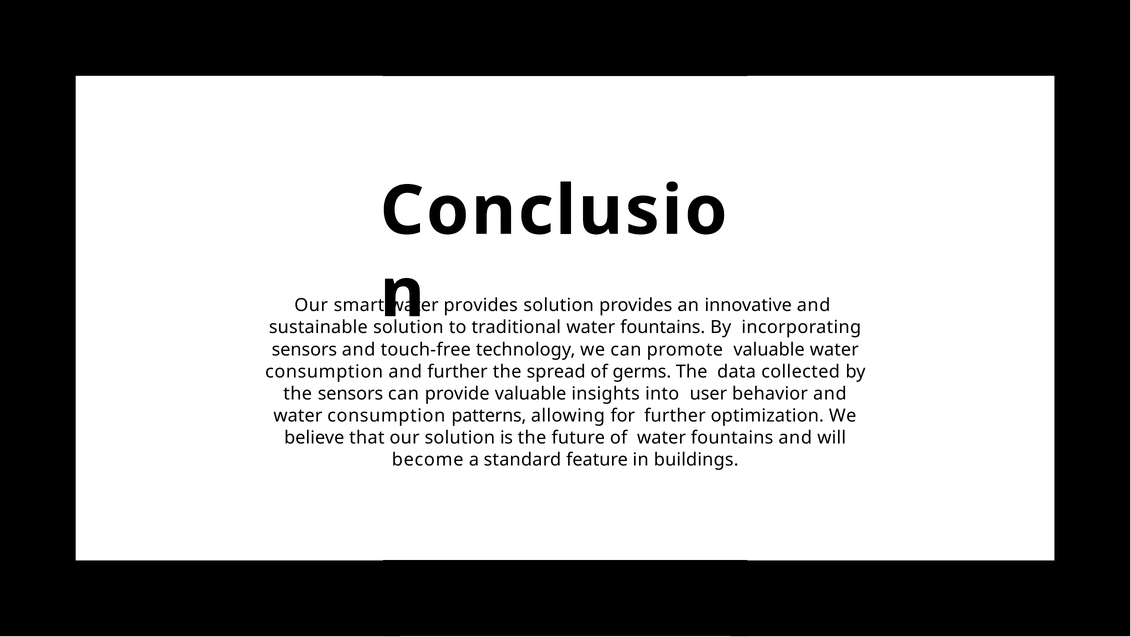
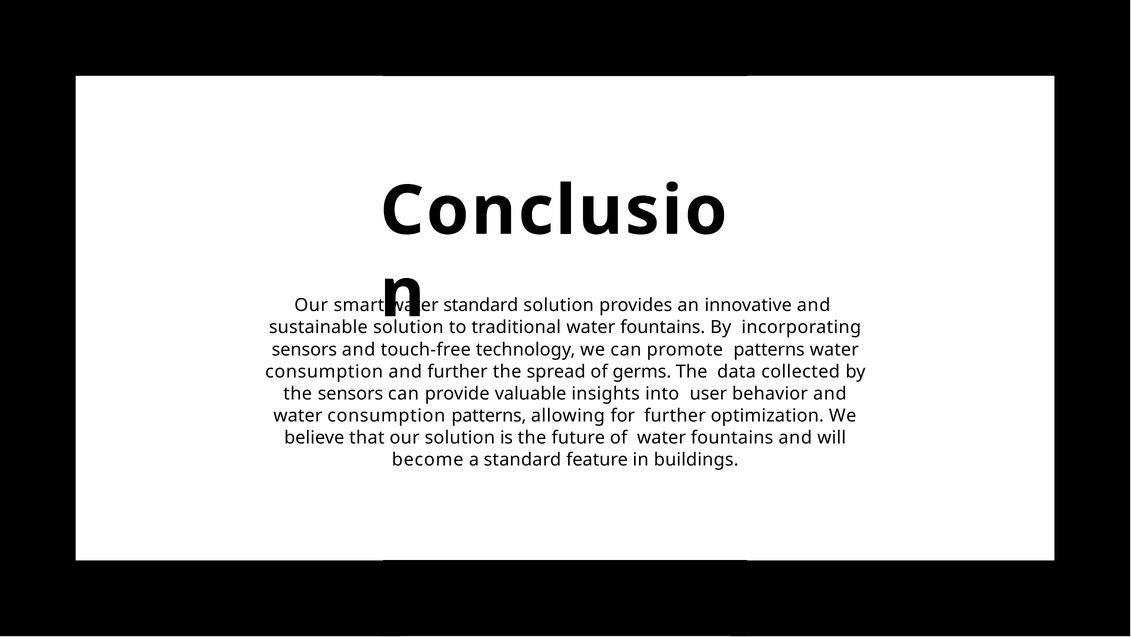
provides: provides -> standard (481, 305)
promote valuable: valuable -> patterns (769, 349)
